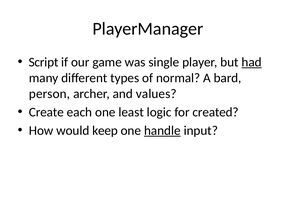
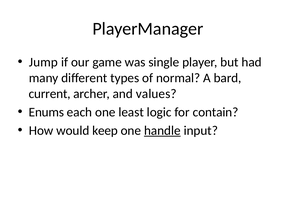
Script: Script -> Jump (43, 62)
had underline: present -> none (252, 62)
person: person -> current (50, 94)
Create: Create -> Enums (46, 112)
created: created -> contain (216, 112)
